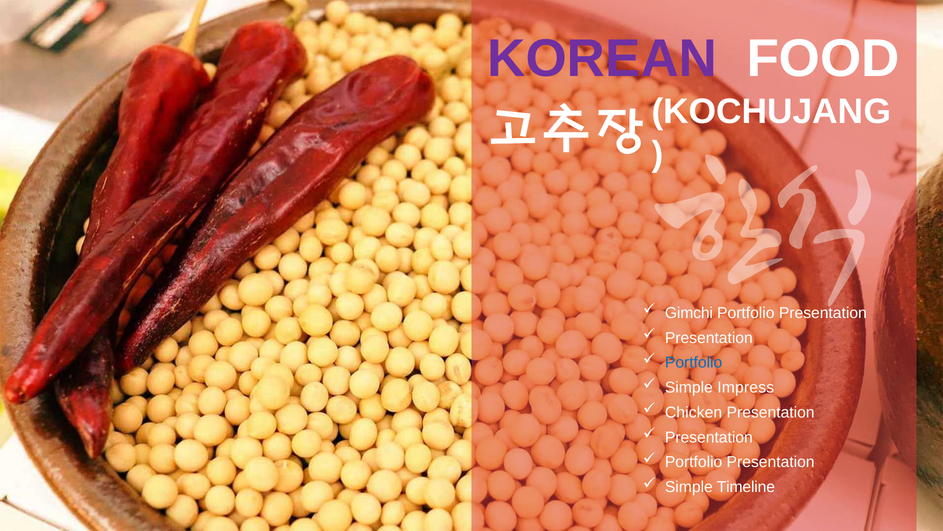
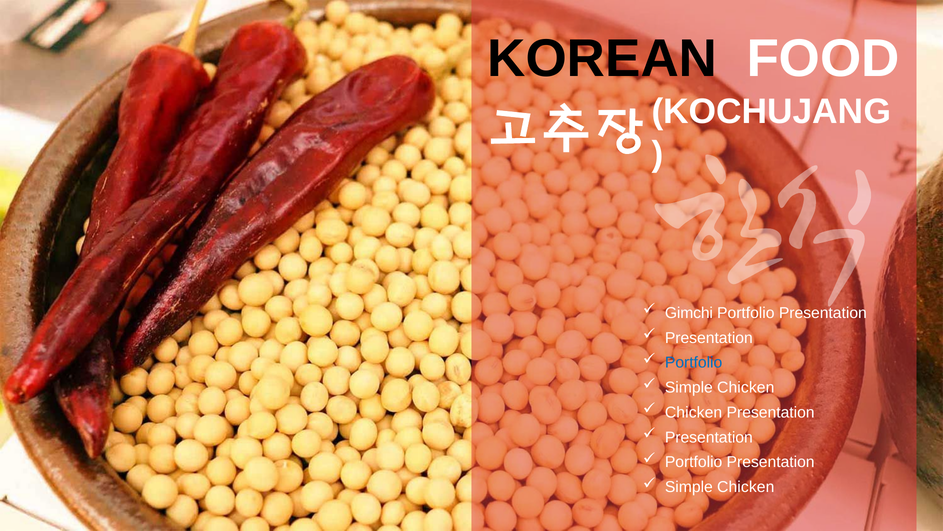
KOREAN colour: purple -> black (602, 59)
Impress: Impress -> Chicken (746, 387)
Timeline: Timeline -> Chicken (746, 487)
